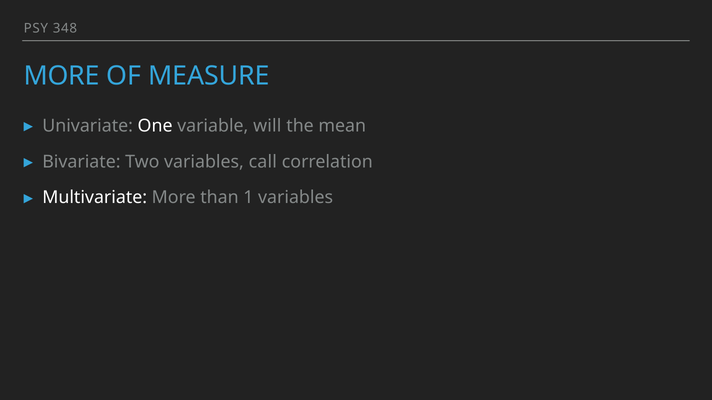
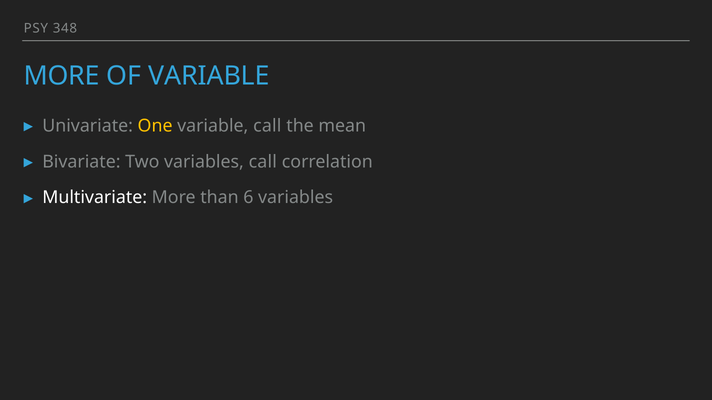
OF MEASURE: MEASURE -> VARIABLE (209, 76)
One colour: white -> yellow (155, 126)
variable will: will -> call (267, 126)
1: 1 -> 6 (248, 198)
